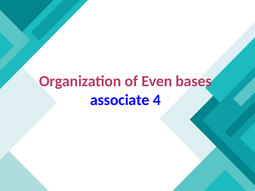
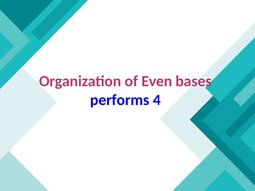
associate: associate -> performs (120, 100)
